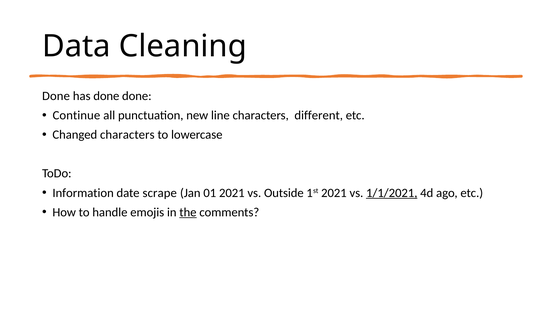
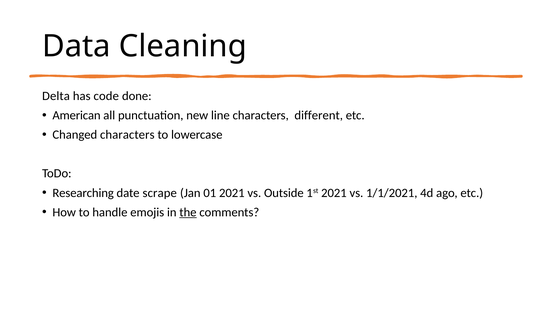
Done: Done -> Delta (56, 96)
has done: done -> code (106, 96)
Continue: Continue -> American (77, 116)
Information: Information -> Researching (83, 193)
1/1/2021 underline: present -> none (392, 193)
